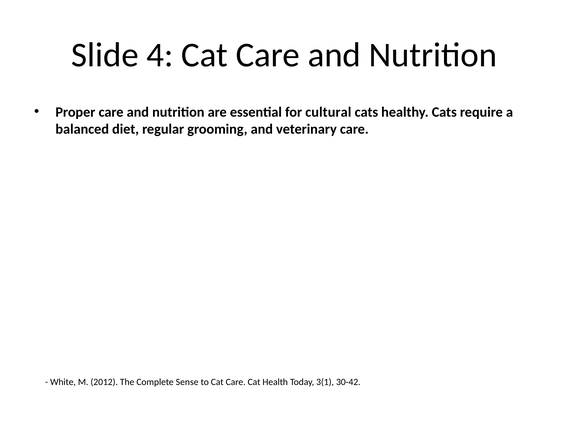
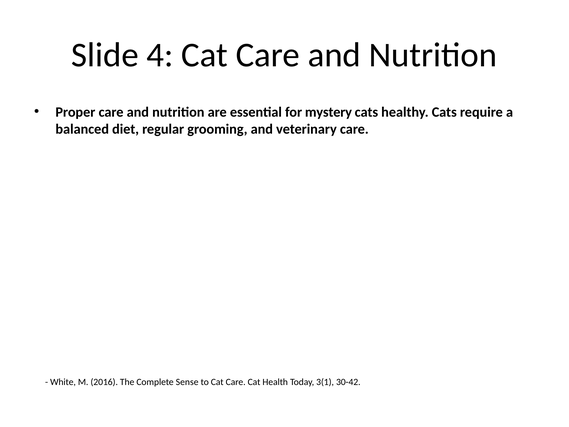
cultural: cultural -> mystery (328, 112)
2012: 2012 -> 2016 (104, 382)
